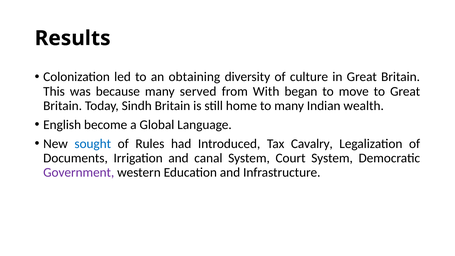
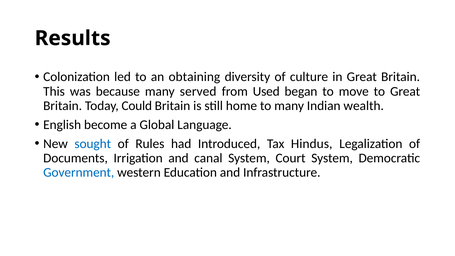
With: With -> Used (266, 91)
Sindh: Sindh -> Could (137, 106)
Cavalry: Cavalry -> Hindus (312, 144)
Government colour: purple -> blue (79, 172)
